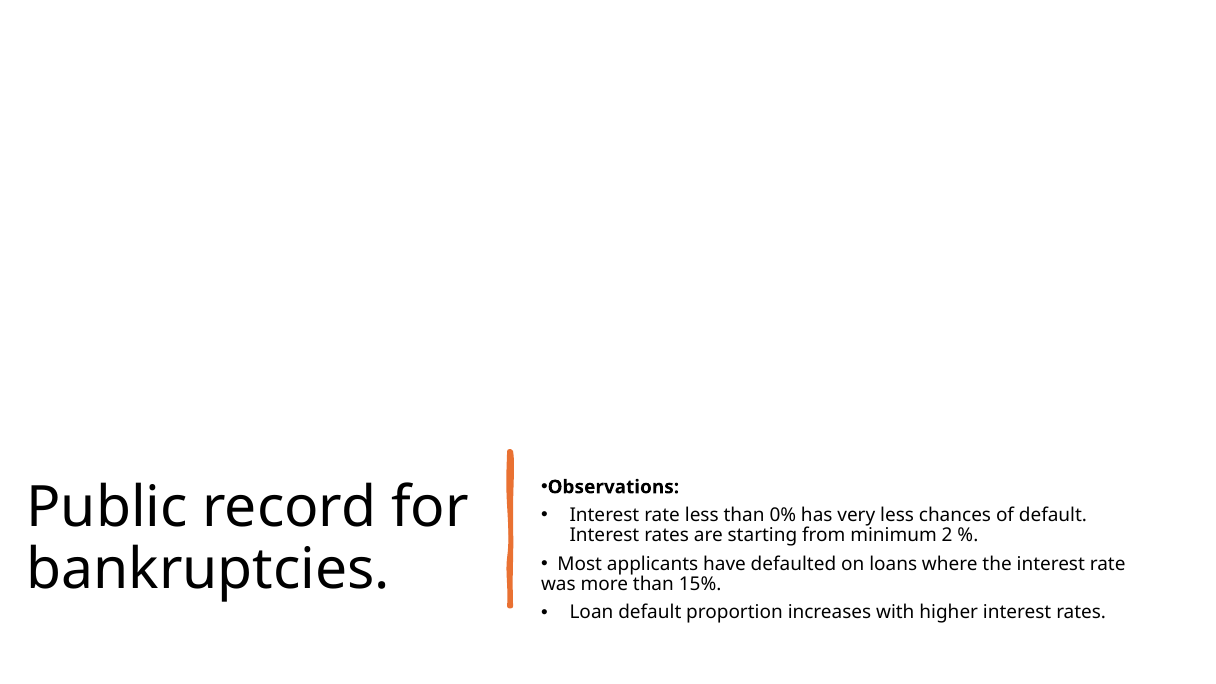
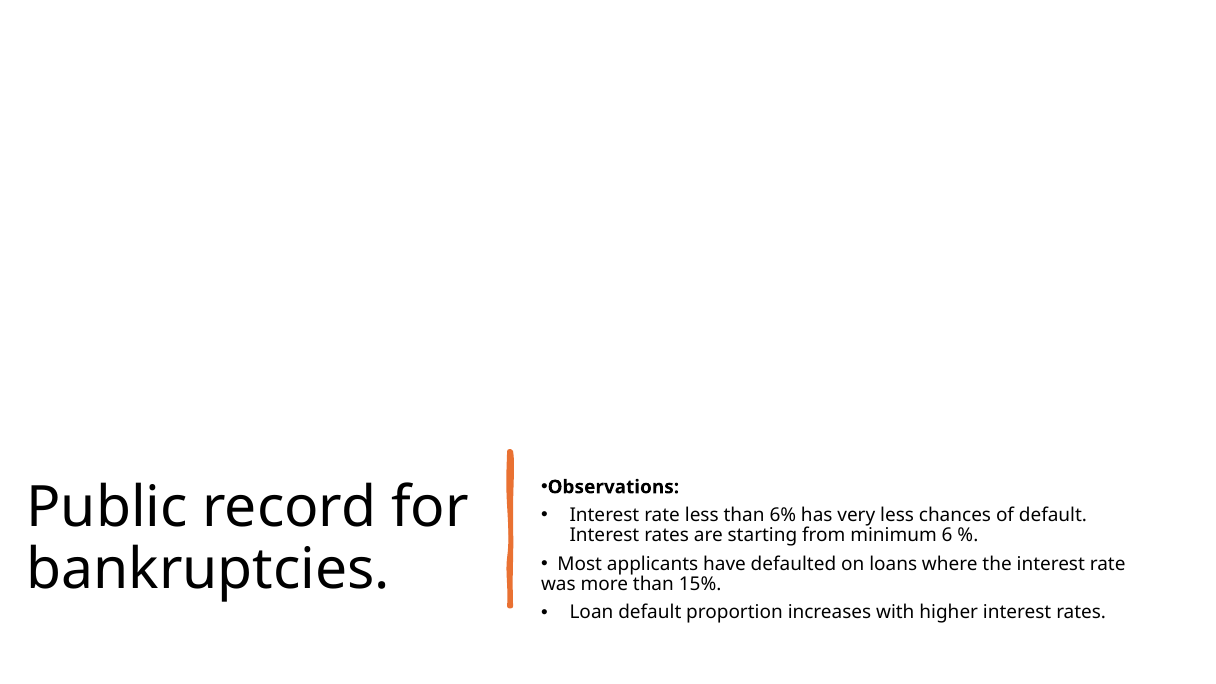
0%: 0% -> 6% (783, 515)
2: 2 -> 6 (947, 536)
